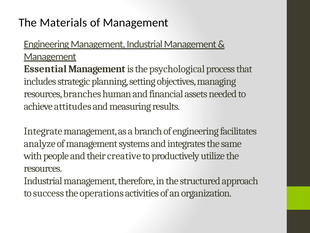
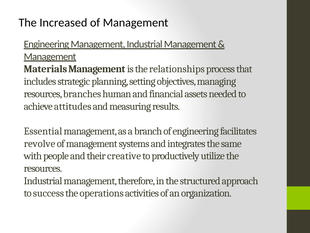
Materials: Materials -> Increased (63, 23)
Essential: Essential -> Materials (45, 69)
psychological: psychological -> relationships (177, 69)
Integrate: Integrate -> Essential (43, 131)
analyze: analyze -> revolve (40, 143)
